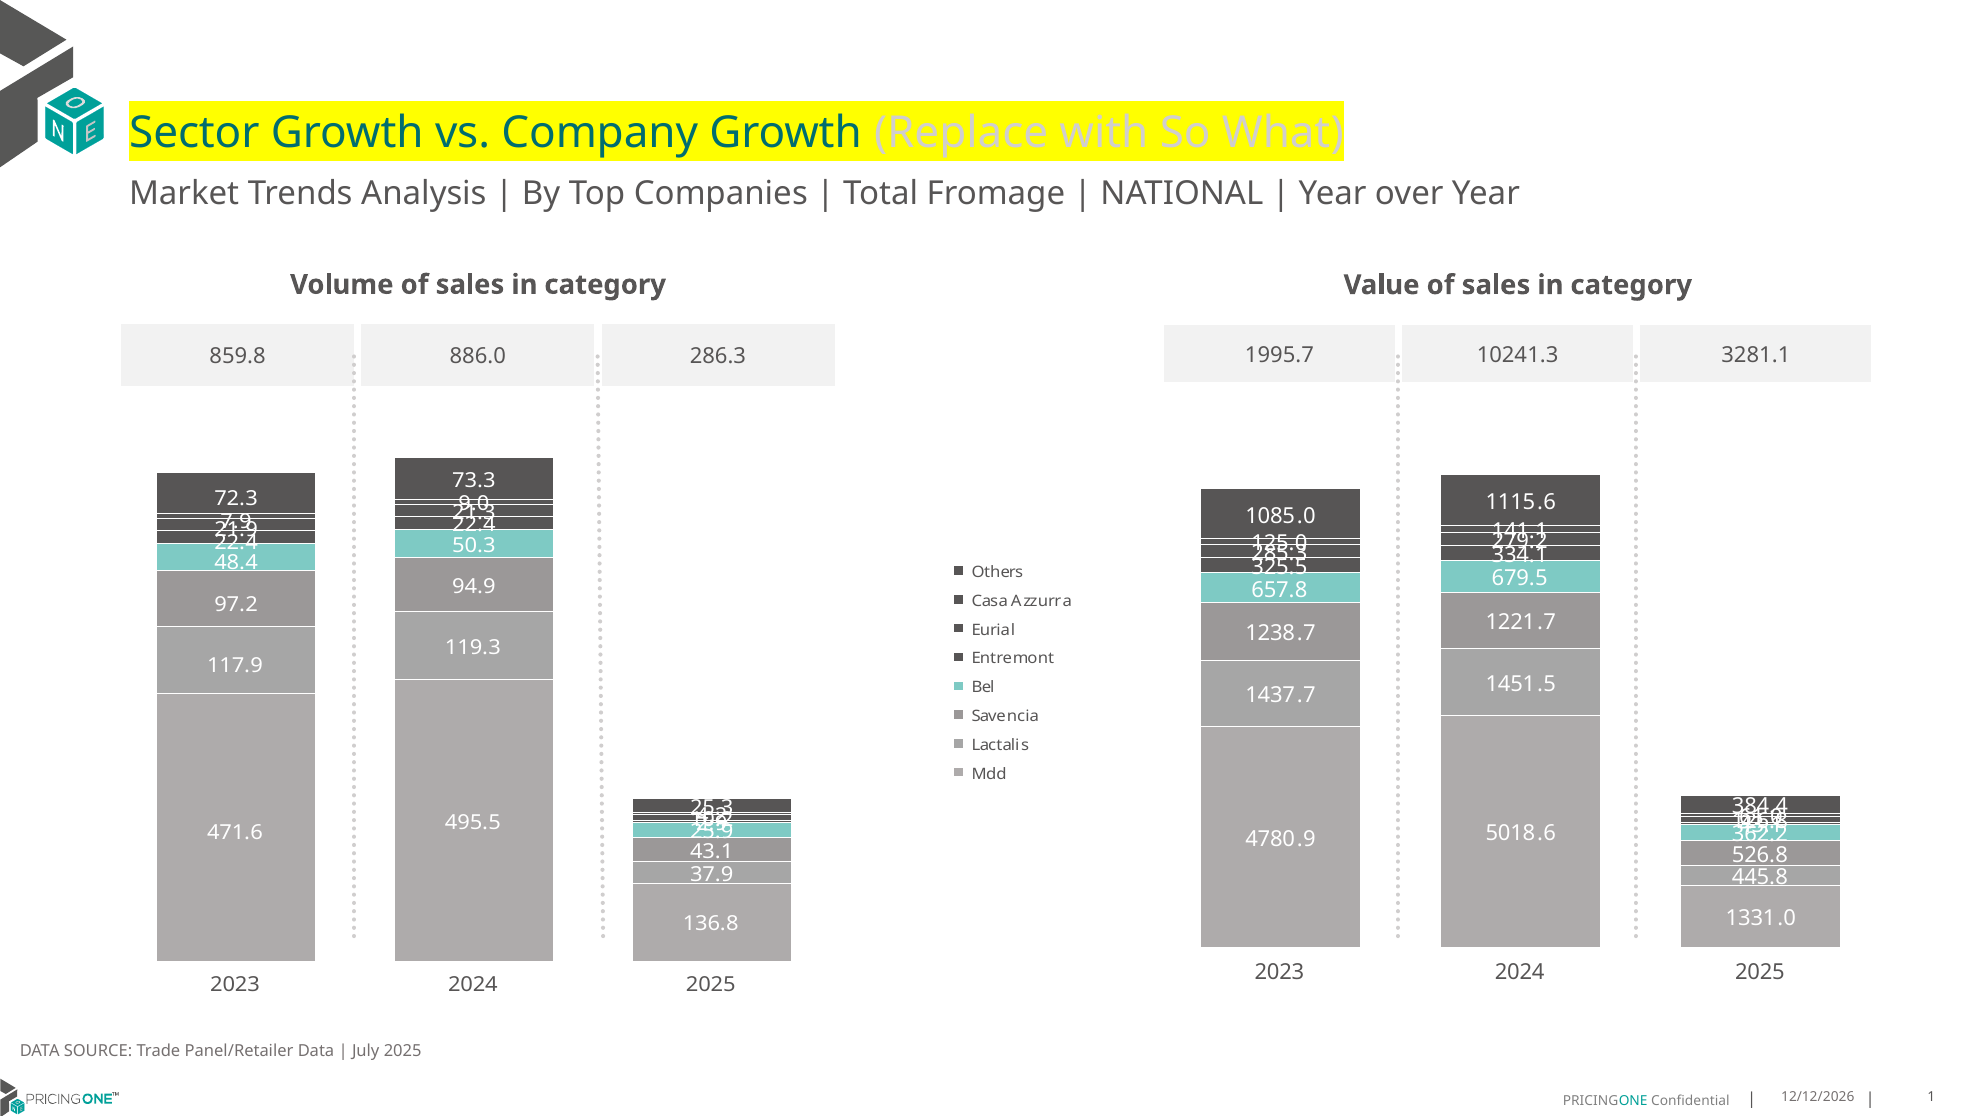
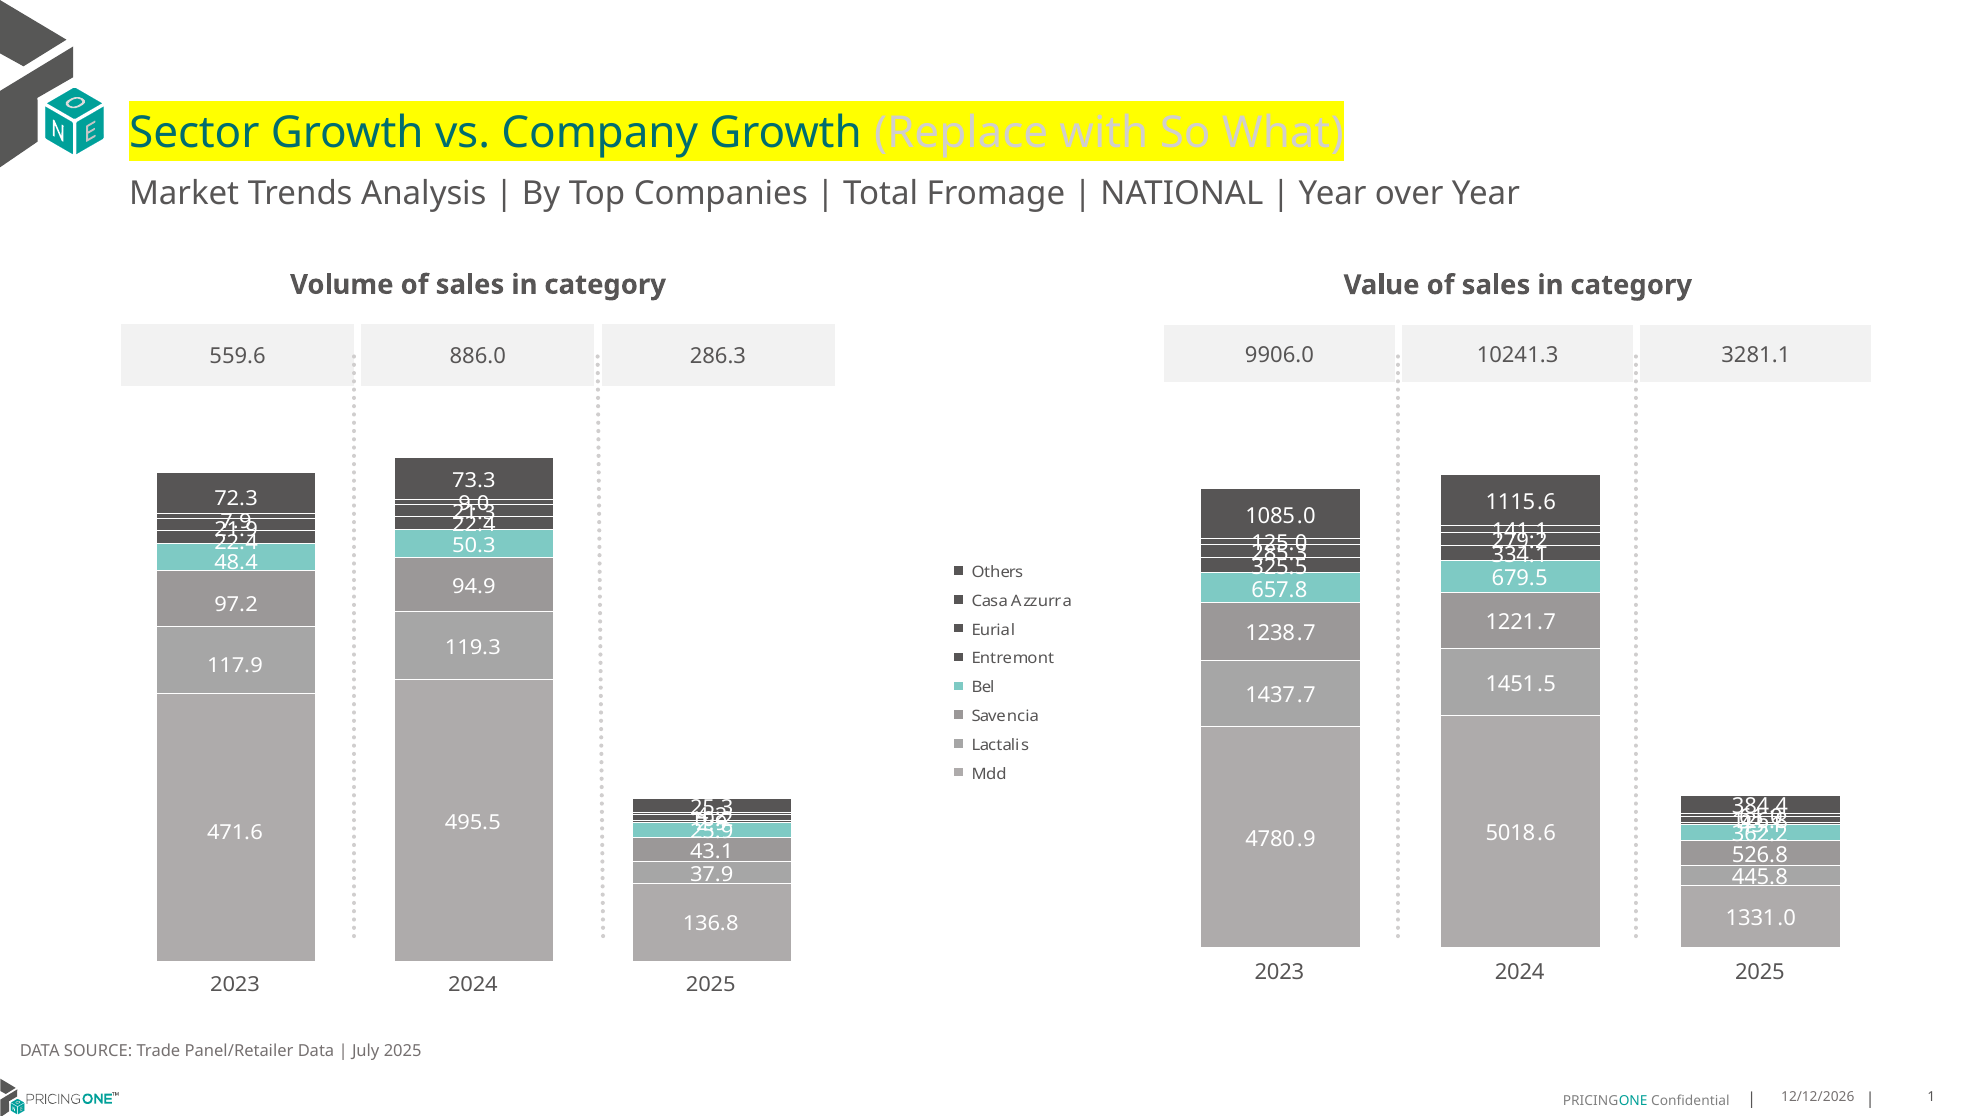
1995.7: 1995.7 -> 9906.0 (1279, 355)
859.8: 859.8 -> 559.6 (238, 356)
